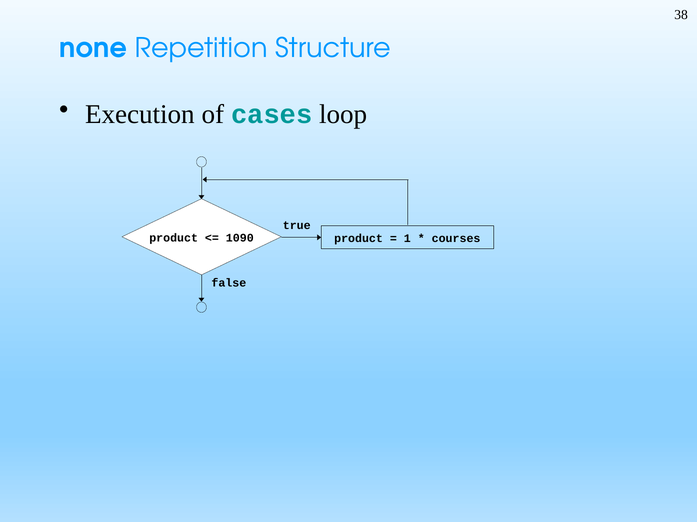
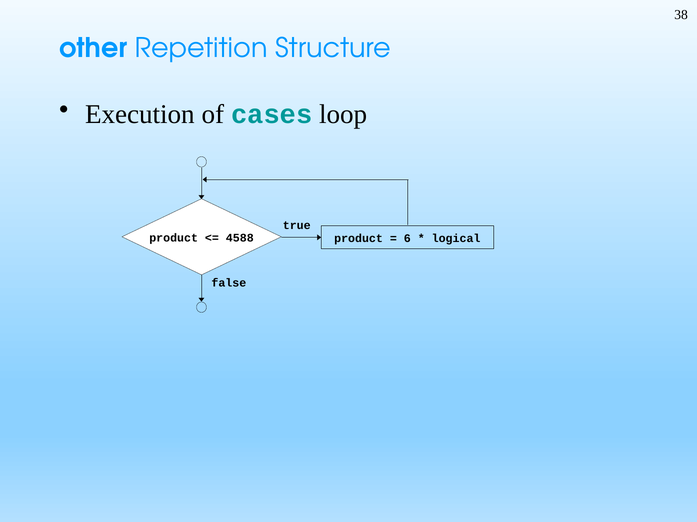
none: none -> other (93, 48)
1090: 1090 -> 4588 (240, 238)
1: 1 -> 6 (407, 239)
courses: courses -> logical (456, 239)
